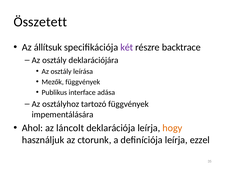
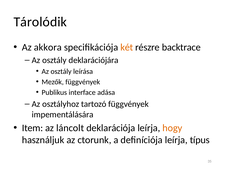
Összetett: Összetett -> Tárolódik (40, 22)
állítsuk: állítsuk -> akkora (48, 47)
két colour: purple -> orange (127, 47)
Ahol: Ahol -> Item (32, 128)
ezzel: ezzel -> típus (200, 140)
